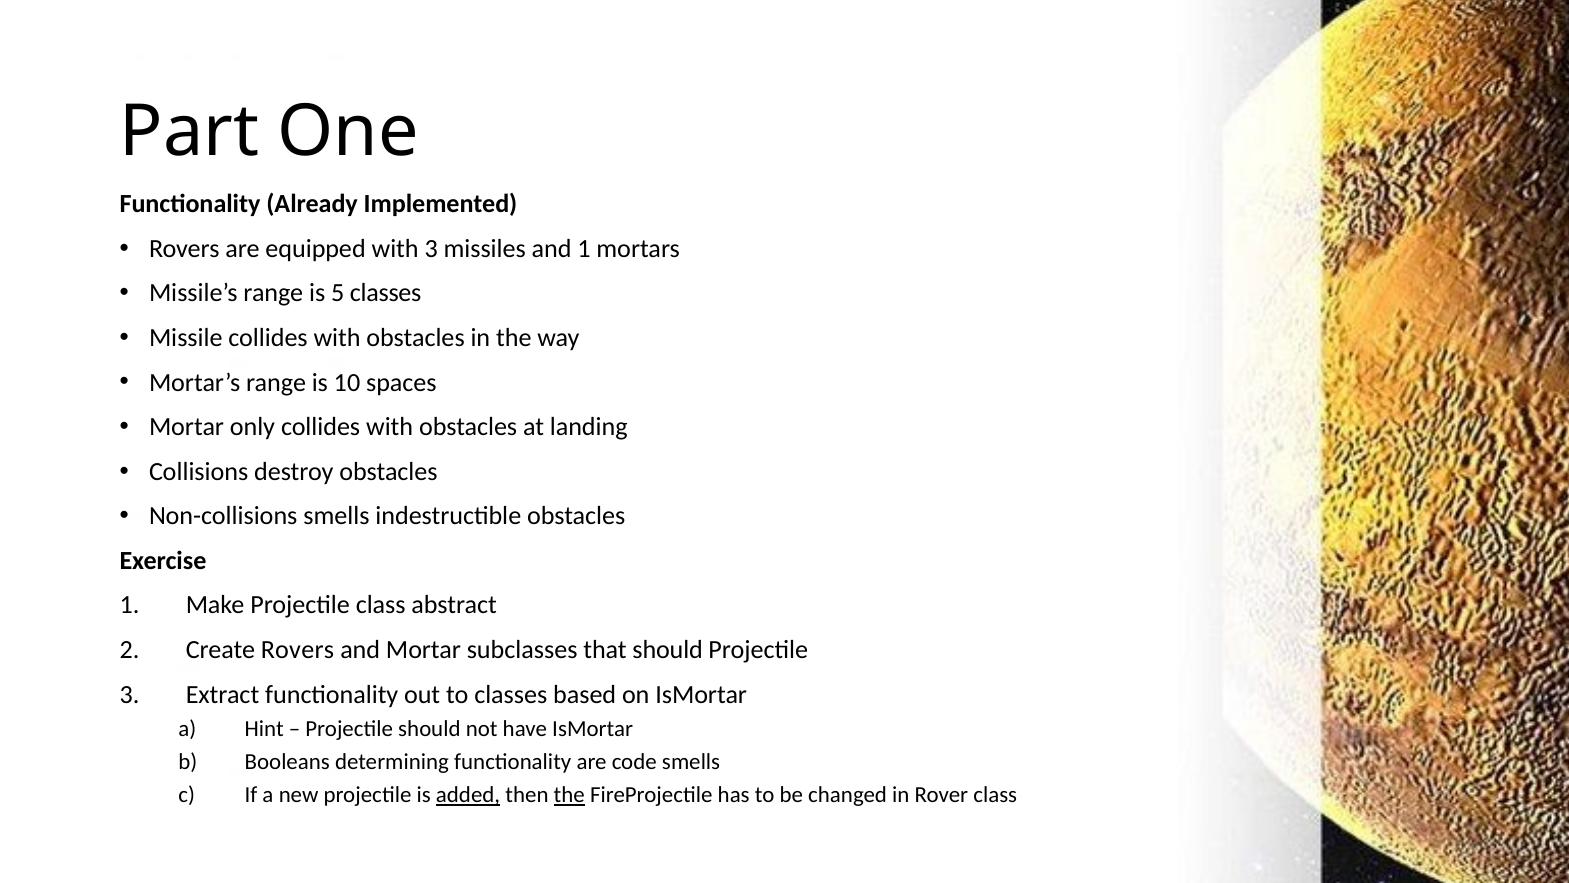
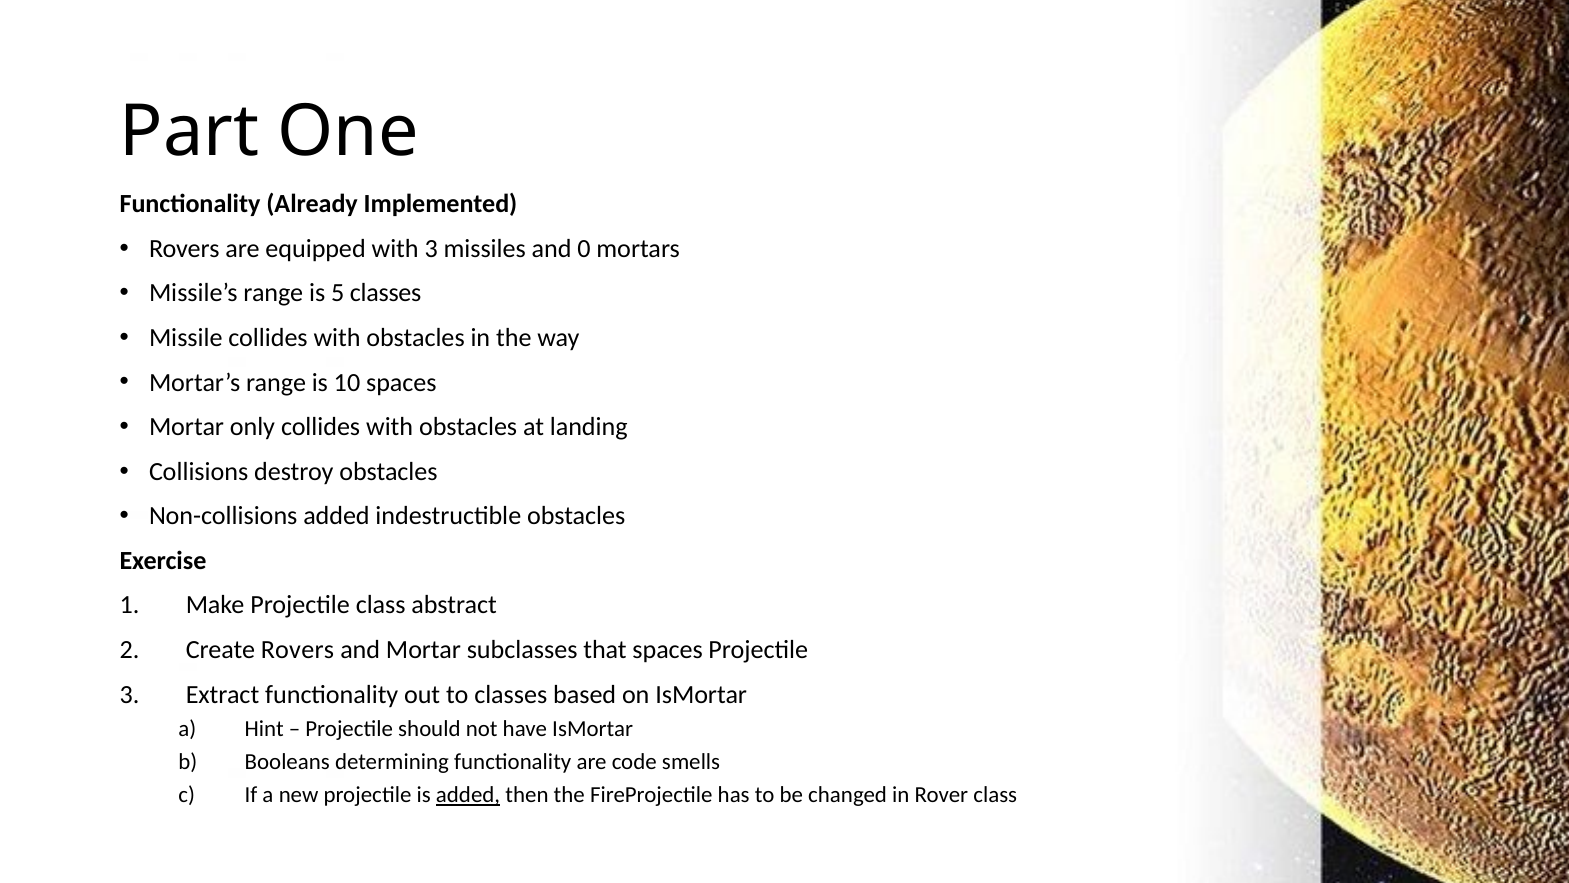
and 1: 1 -> 0 (584, 248)
Non-collisions smells: smells -> added (336, 516)
that should: should -> spaces (668, 650)
the underline: present -> none (569, 795)
